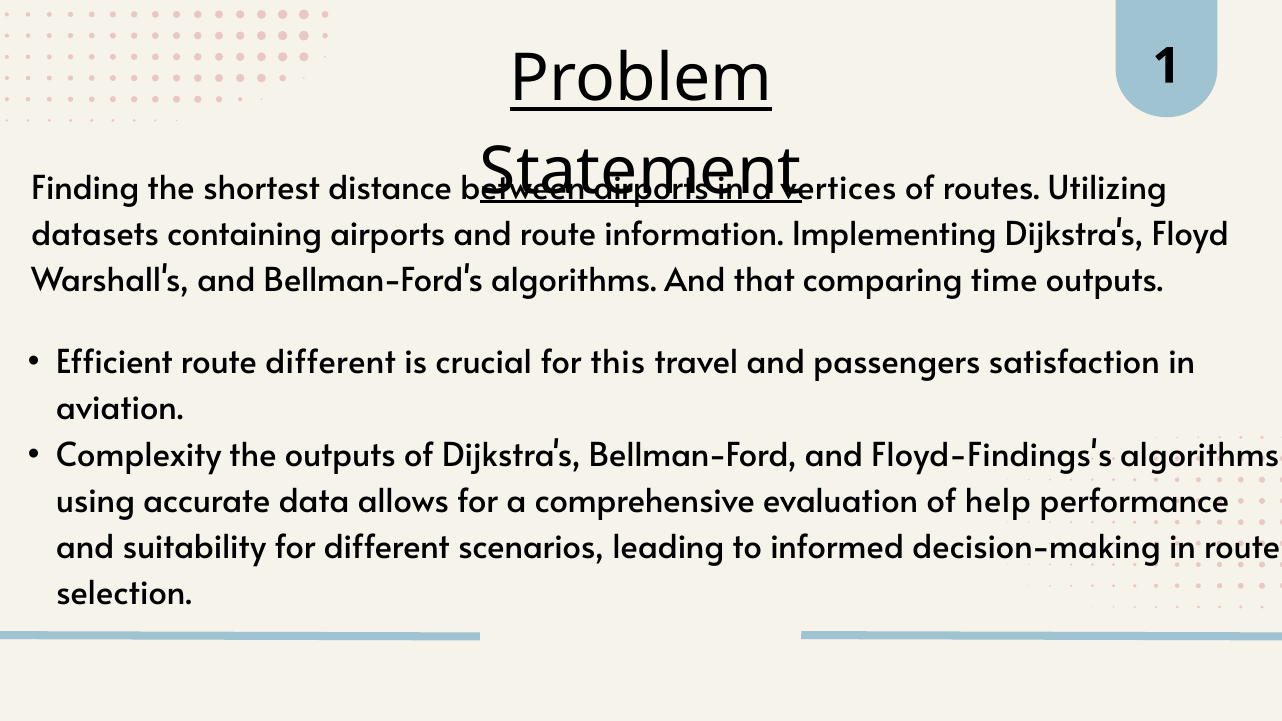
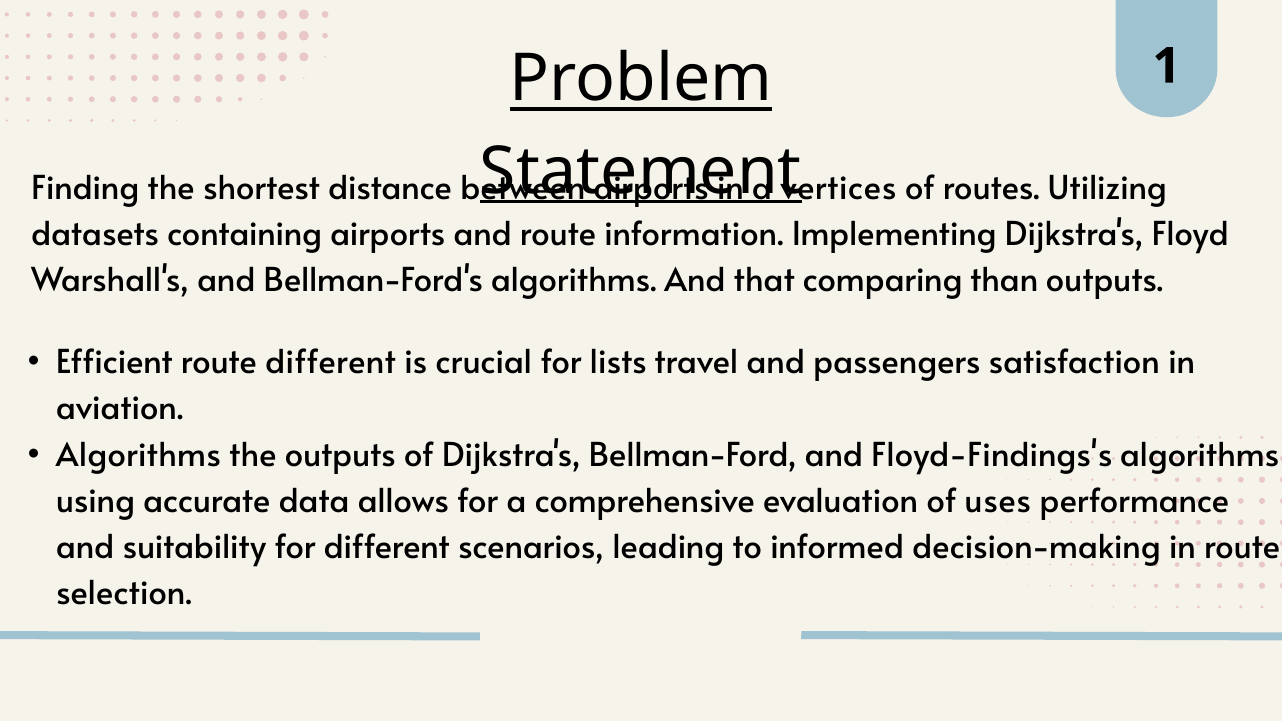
time: time -> than (1004, 281)
this: this -> lists (618, 363)
Complexity: Complexity -> Algorithms (139, 455)
help: help -> uses (998, 501)
